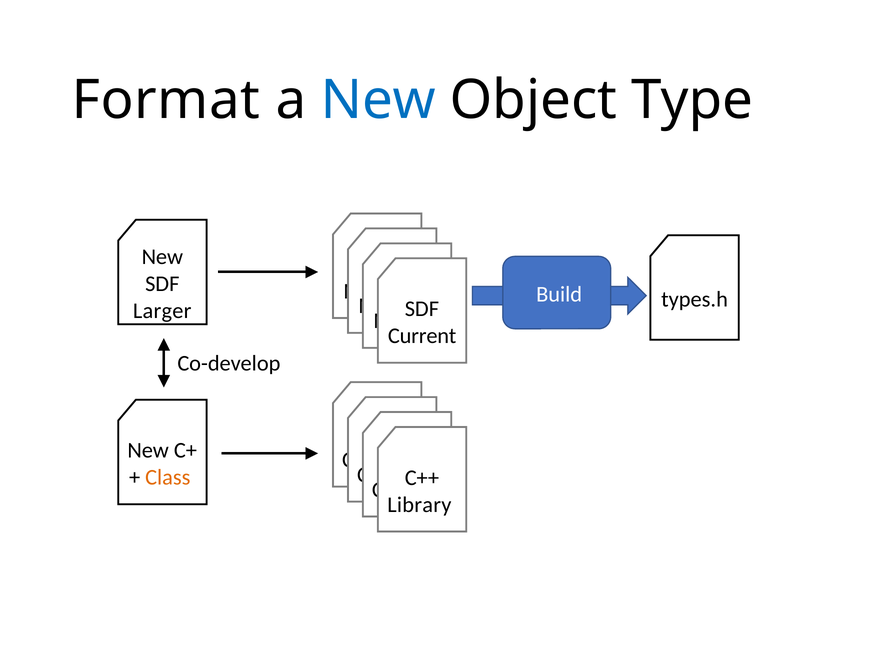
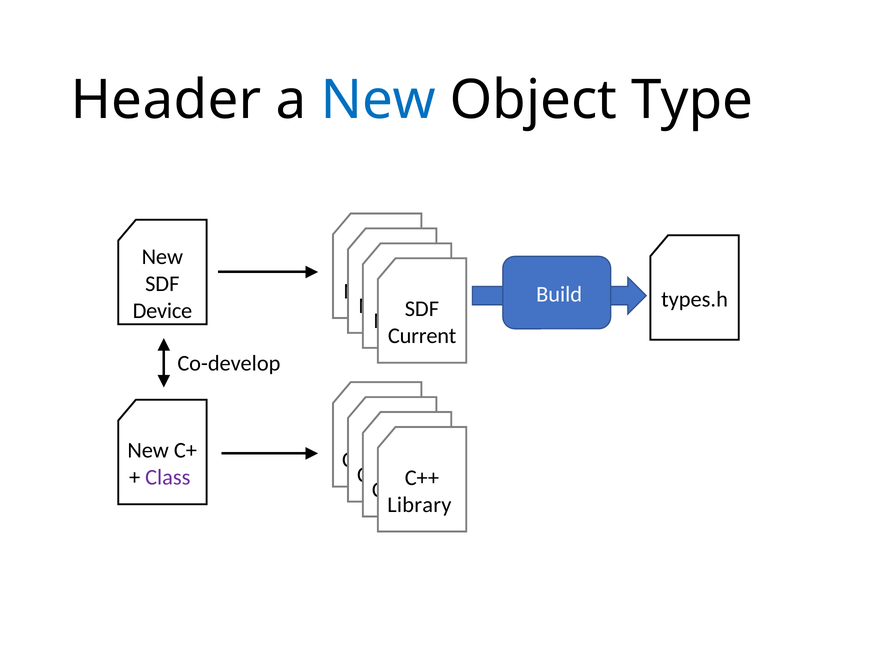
Format: Format -> Header (166, 100)
Larger: Larger -> Device (162, 311)
Class colour: orange -> purple (168, 477)
